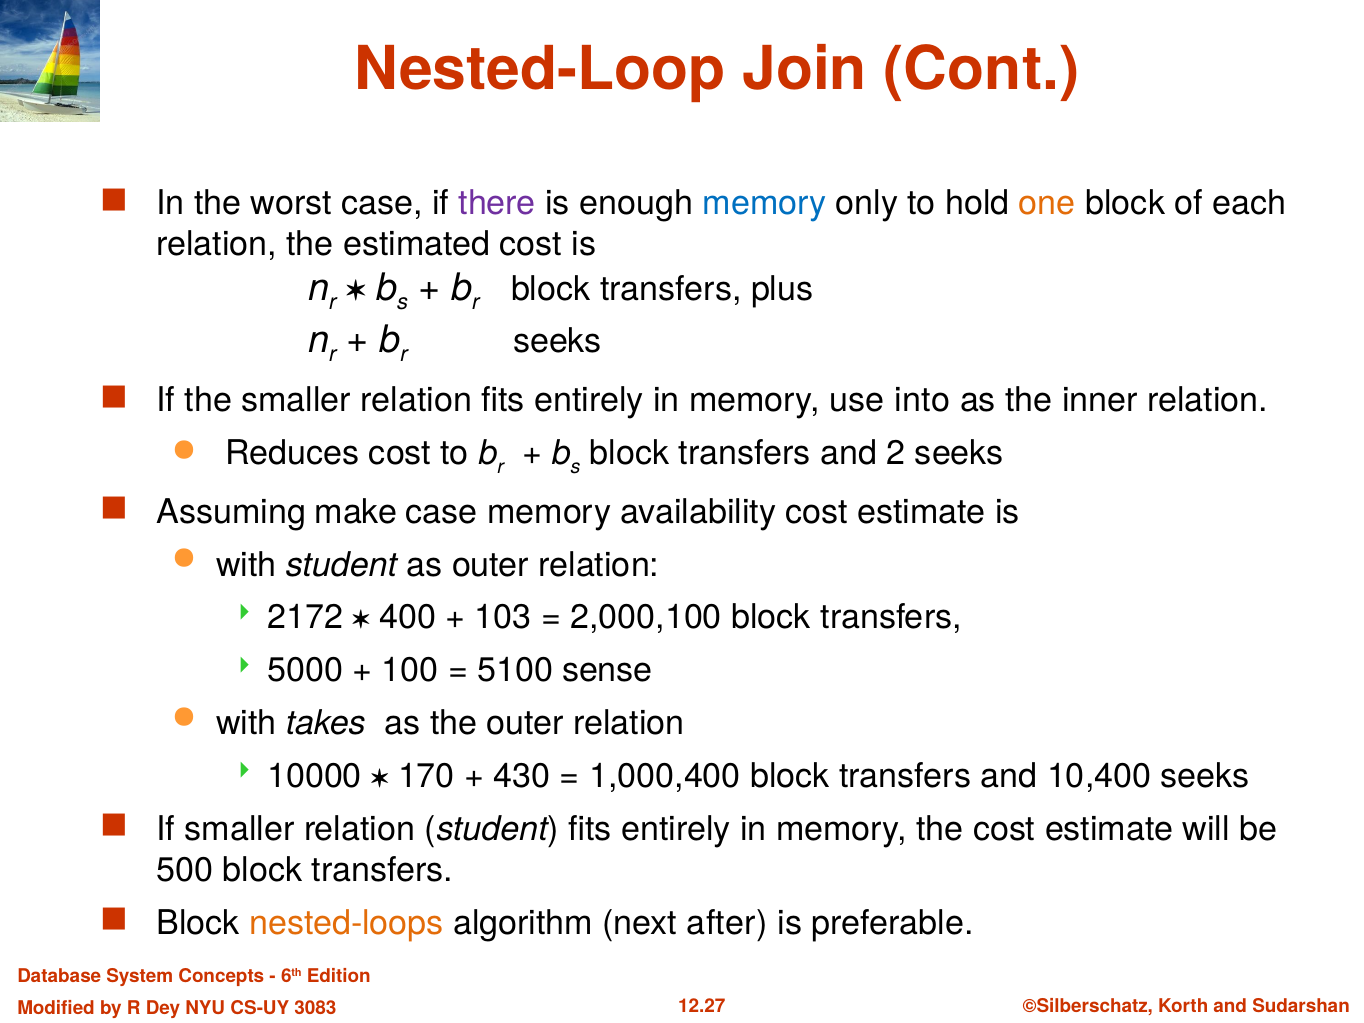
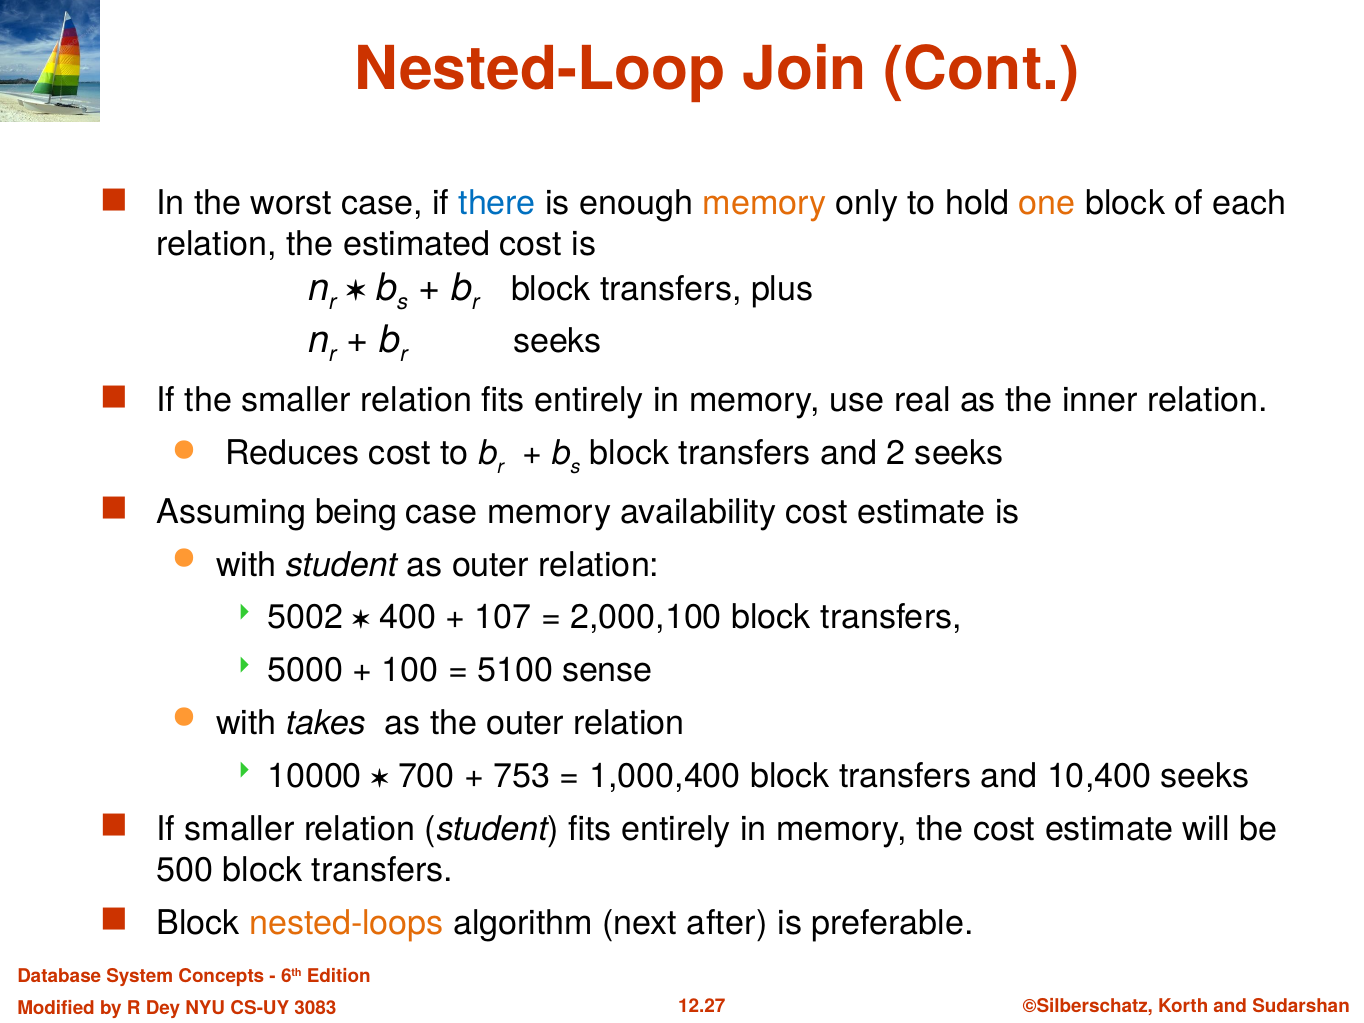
there colour: purple -> blue (497, 203)
memory colour: blue -> orange (765, 203)
into: into -> real (922, 401)
make: make -> being (356, 512)
2172: 2172 -> 5002 (305, 618)
103: 103 -> 107 (503, 618)
170: 170 -> 700 (426, 776)
430: 430 -> 753 (522, 776)
